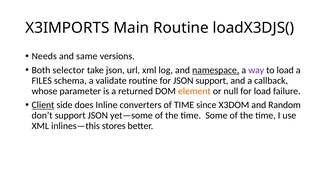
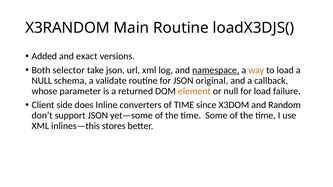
X3IMPORTS: X3IMPORTS -> X3RANDOM (67, 28)
Needs: Needs -> Added (44, 56)
same: same -> exact (87, 56)
way colour: purple -> orange (256, 70)
FILES: FILES -> NULL (42, 81)
JSON support: support -> original (212, 81)
Client underline: present -> none (43, 105)
